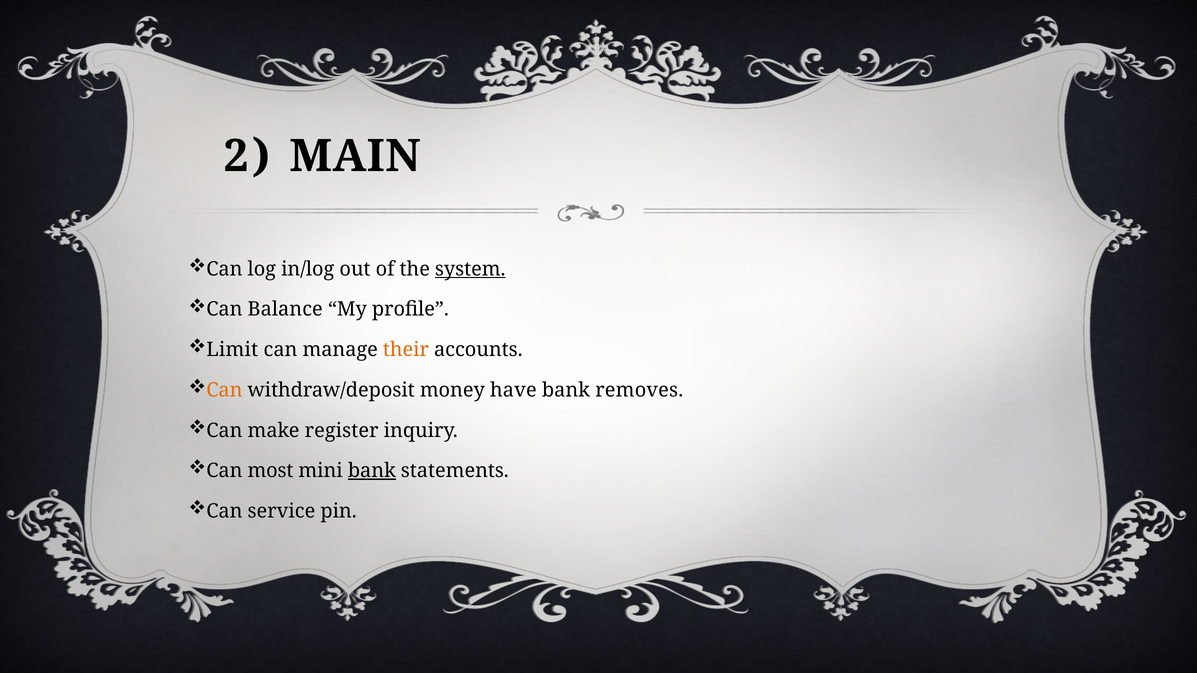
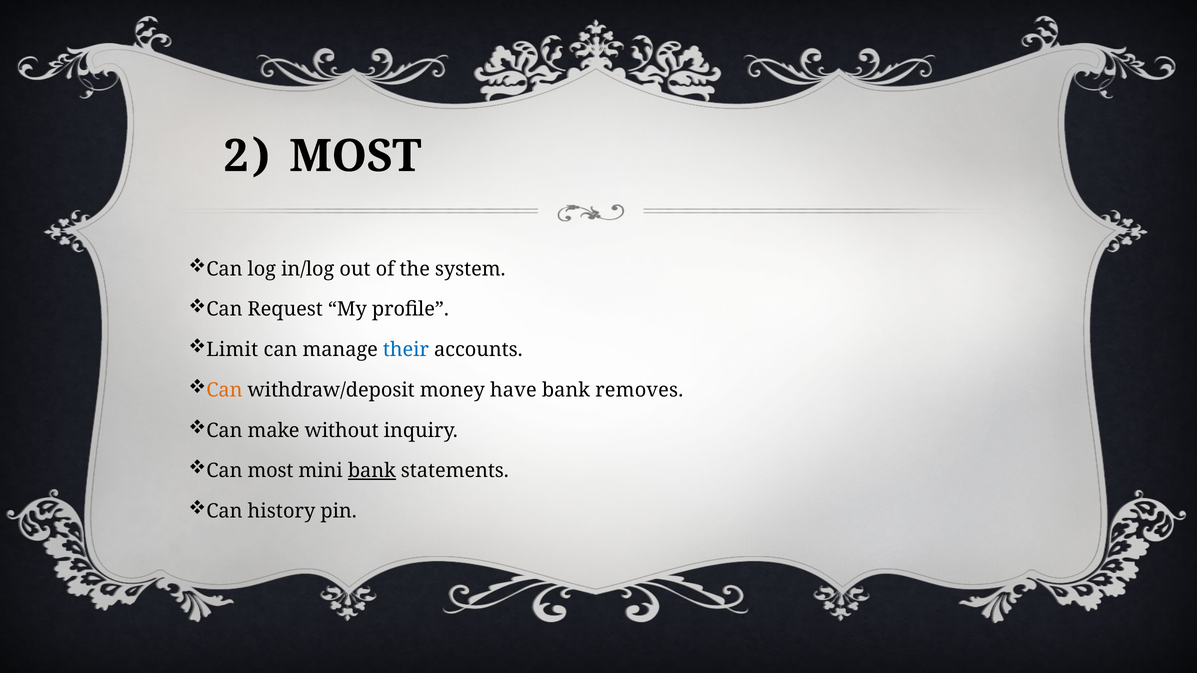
2 MAIN: MAIN -> MOST (355, 156)
system underline: present -> none (470, 269)
Balance: Balance -> Request (285, 310)
their colour: orange -> blue (406, 350)
register: register -> without (342, 431)
service: service -> history (281, 511)
